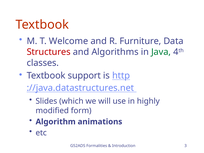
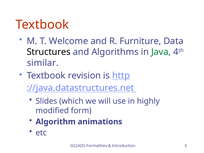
Structures colour: red -> black (49, 52)
classes: classes -> similar (43, 63)
support: support -> revision (84, 76)
